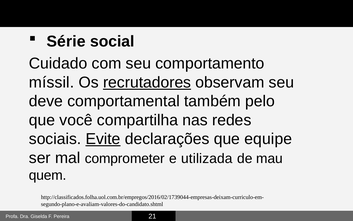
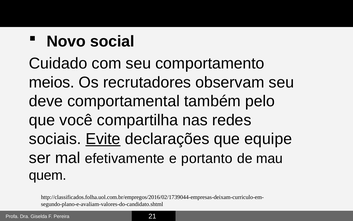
Série: Série -> Novo (66, 41)
míssil: míssil -> meios (52, 82)
recrutadores underline: present -> none (147, 82)
comprometer: comprometer -> efetivamente (125, 158)
utilizada: utilizada -> portanto (207, 158)
